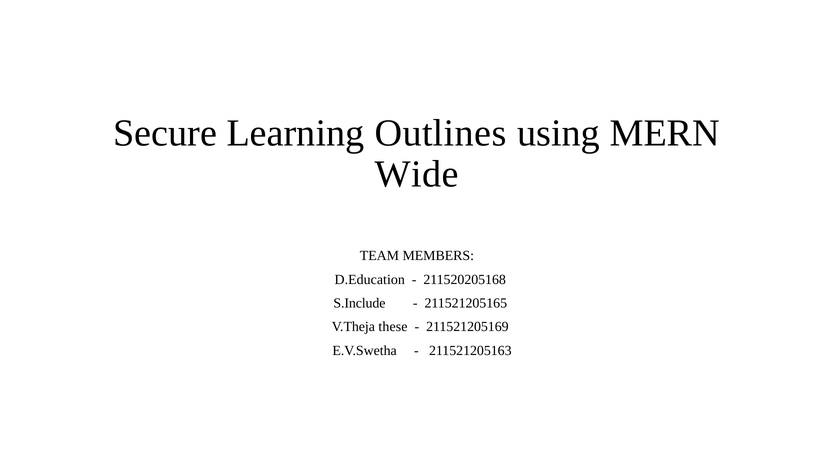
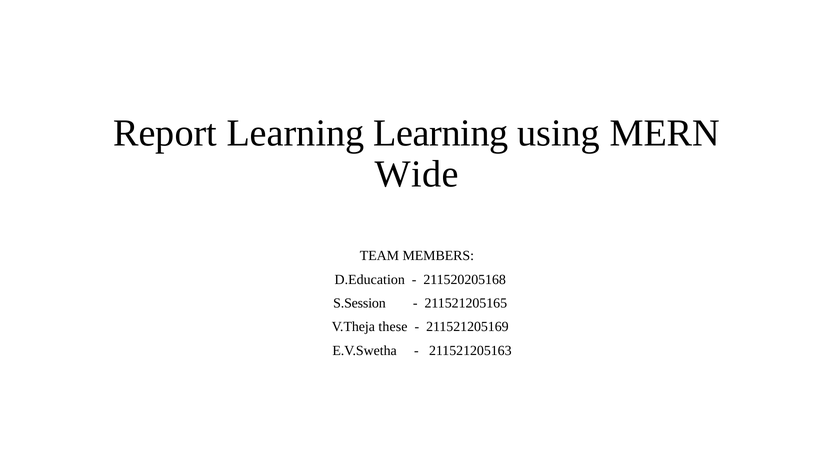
Secure: Secure -> Report (165, 133)
Learning Outlines: Outlines -> Learning (441, 133)
S.Include: S.Include -> S.Session (359, 303)
